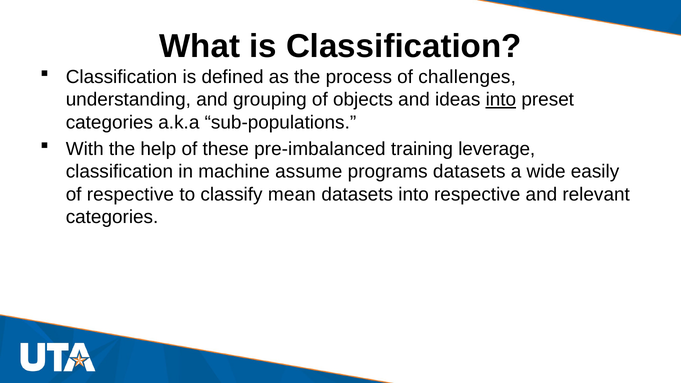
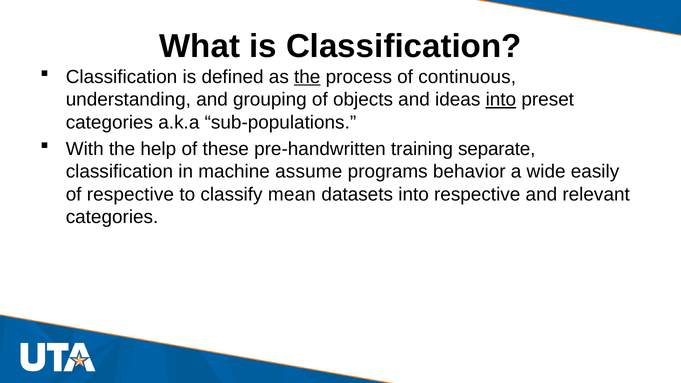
the underline: none -> present (307, 77)
challenges: challenges -> continuous (467, 77)
pre-imbalanced: pre-imbalanced -> pre-handwritten (320, 149)
leverage: leverage -> separate (497, 149)
programs datasets: datasets -> behavior (469, 172)
